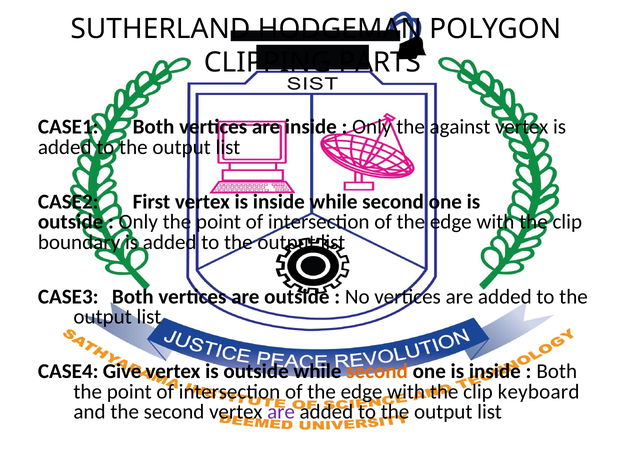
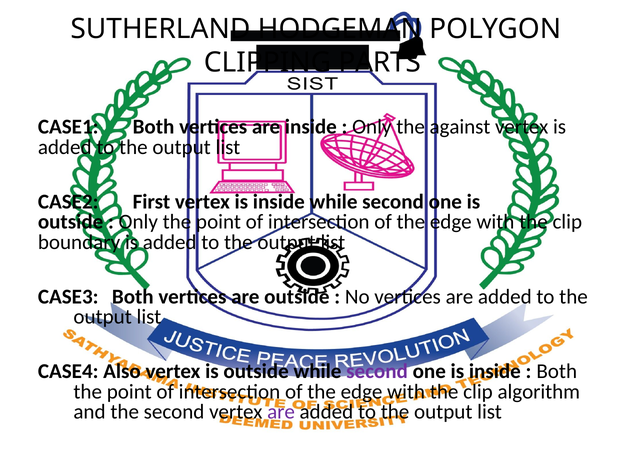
Give: Give -> Also (122, 371)
second colour: orange -> purple (377, 371)
keyboard: keyboard -> algorithm (539, 392)
